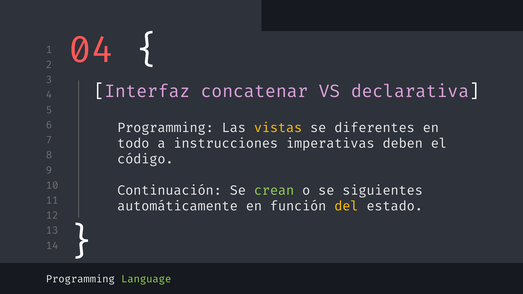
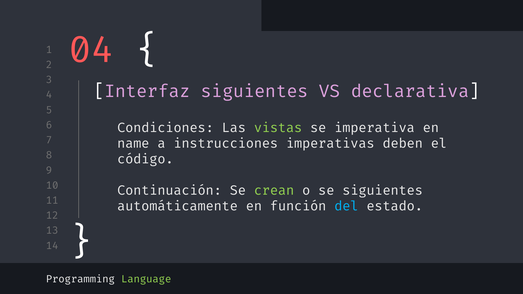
Interfaz concatenar: concatenar -> siguientes (255, 92)
Programming: Programming -> Condiciones (165, 128)
vistas colour: yellow -> light green (278, 128)
diferentes: diferentes -> imperativa (375, 128)
todo: todo -> name (133, 143)
del colour: yellow -> light blue (346, 206)
